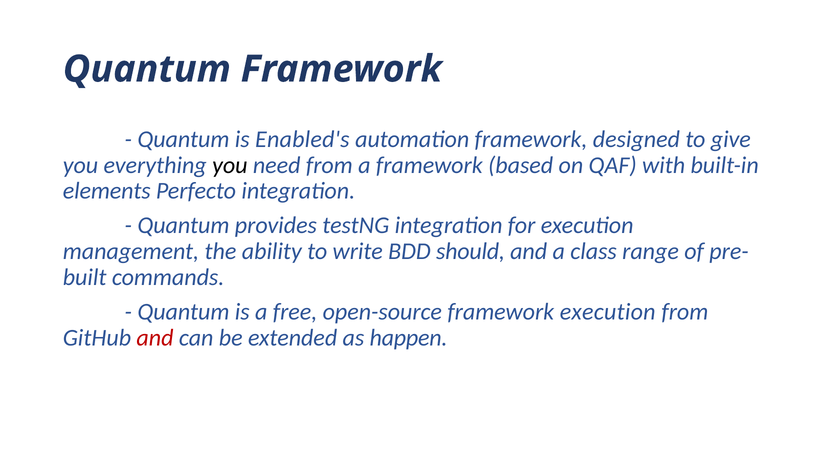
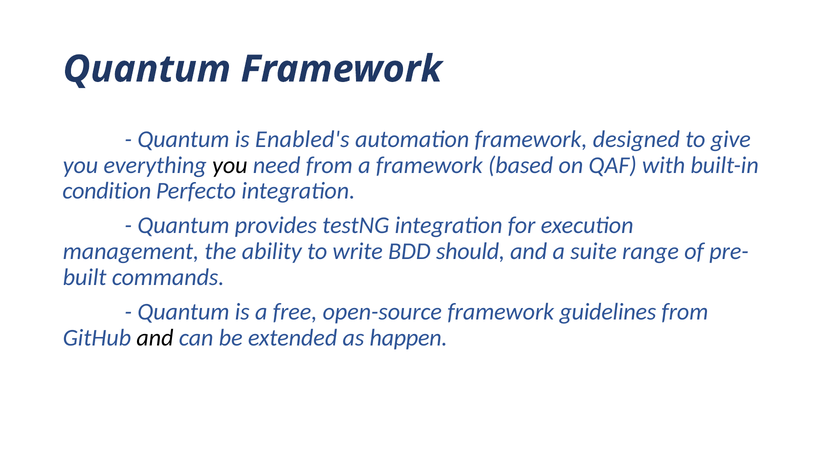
elements: elements -> condition (107, 191)
class: class -> suite (594, 252)
framework execution: execution -> guidelines (608, 312)
and colour: red -> black (155, 338)
